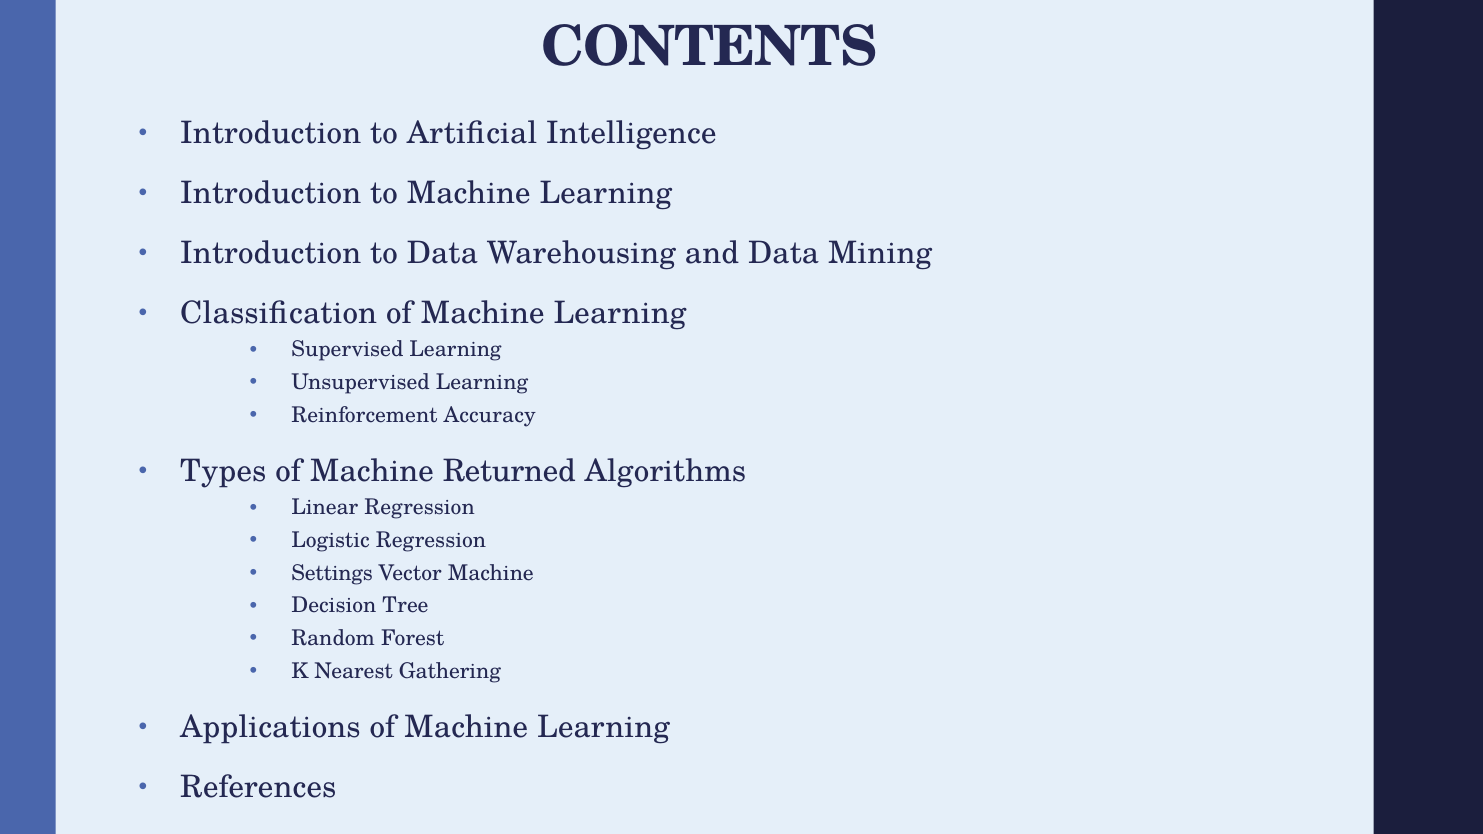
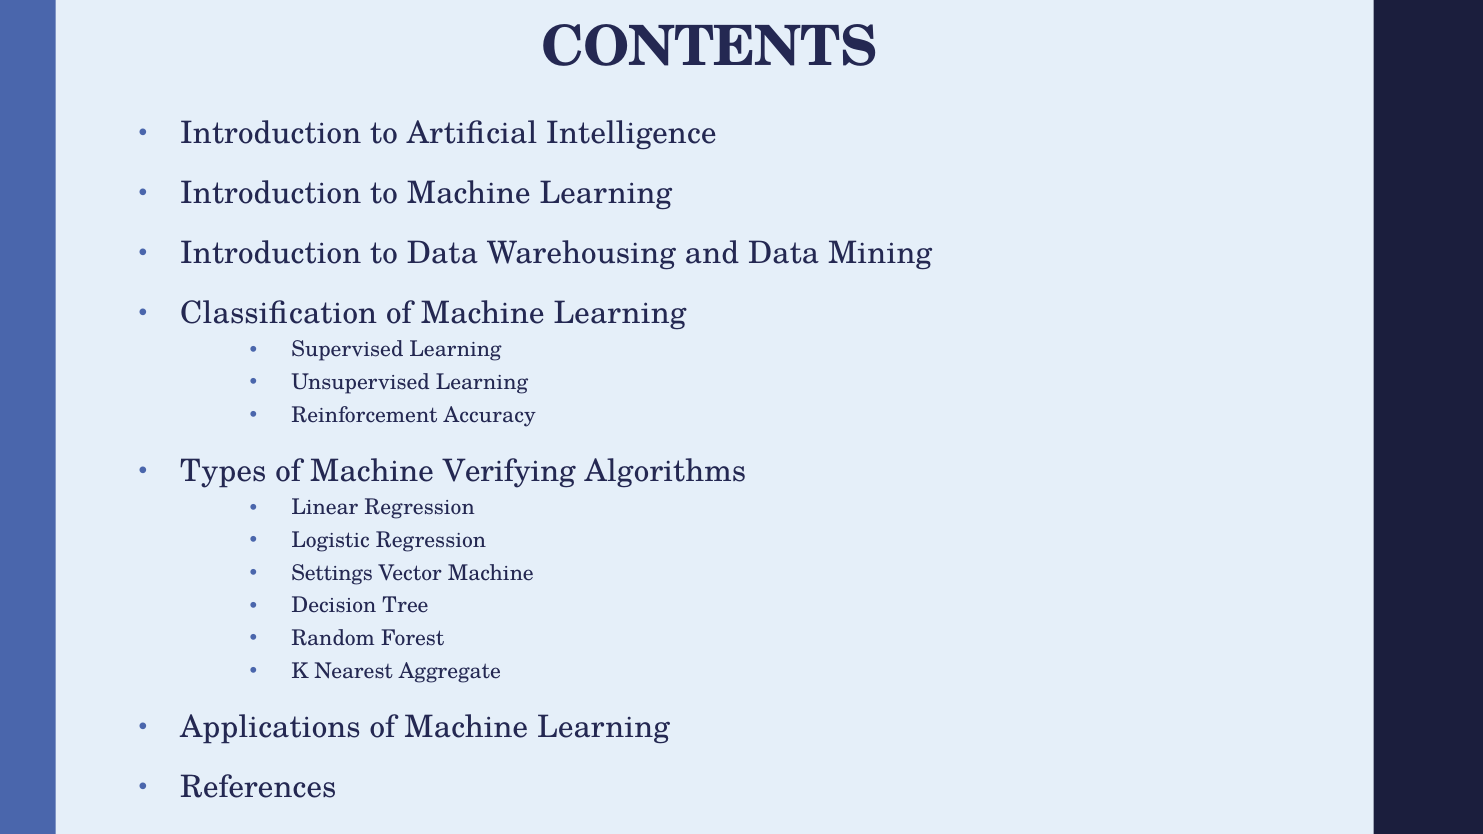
Returned: Returned -> Verifying (509, 471)
Gathering: Gathering -> Aggregate (450, 671)
